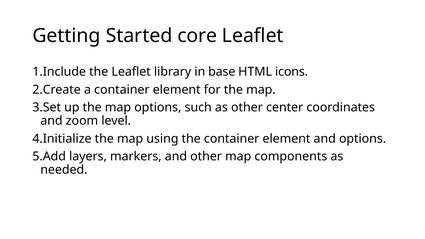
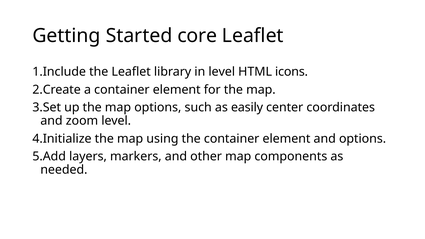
in base: base -> level (222, 72)
as other: other -> easily (247, 107)
